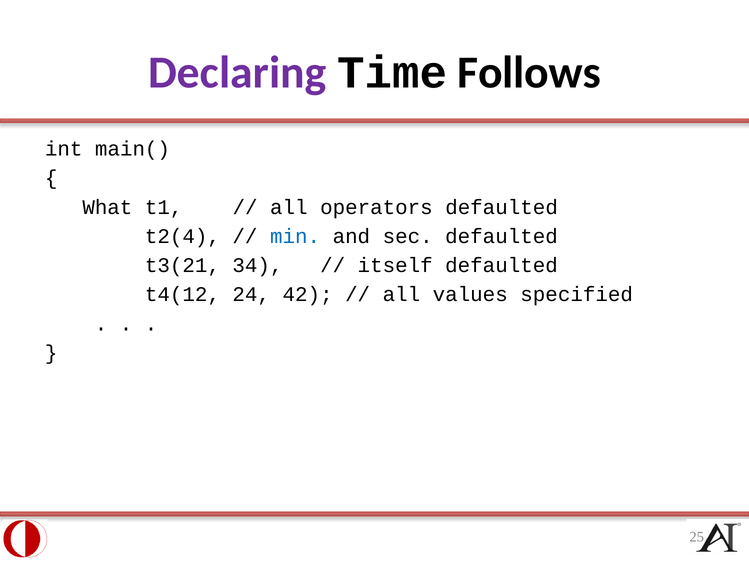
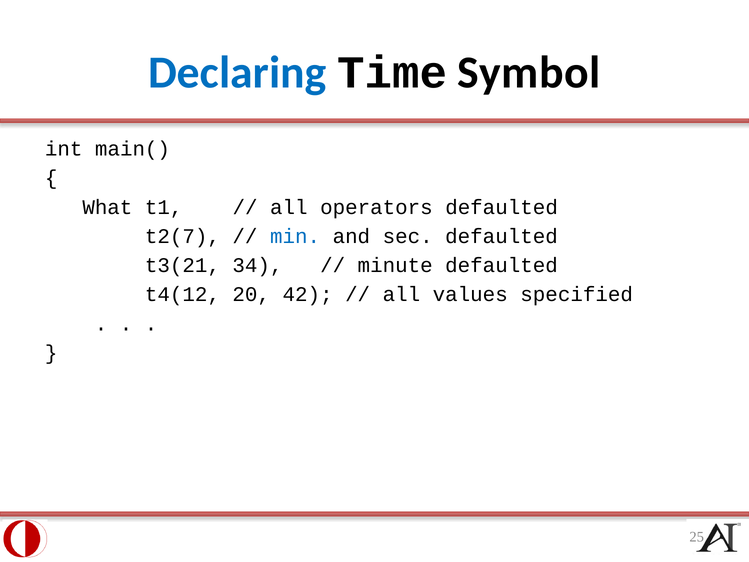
Declaring colour: purple -> blue (237, 73)
Follows: Follows -> Symbol (529, 73)
t2(4: t2(4 -> t2(7 (182, 236)
itself: itself -> minute (395, 265)
24: 24 -> 20 (251, 294)
